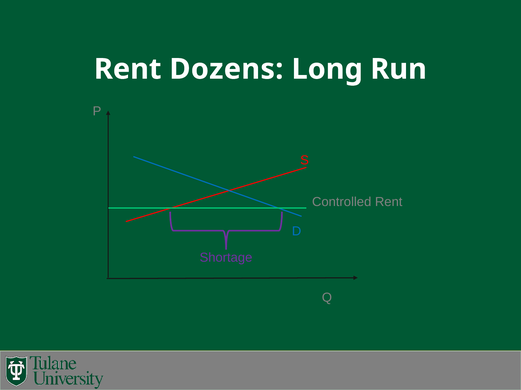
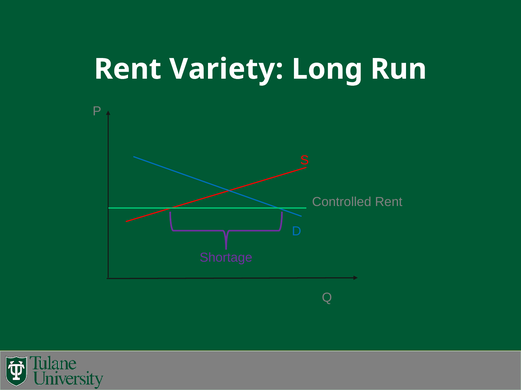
Dozens: Dozens -> Variety (226, 69)
